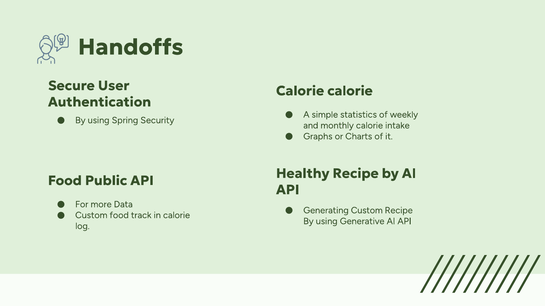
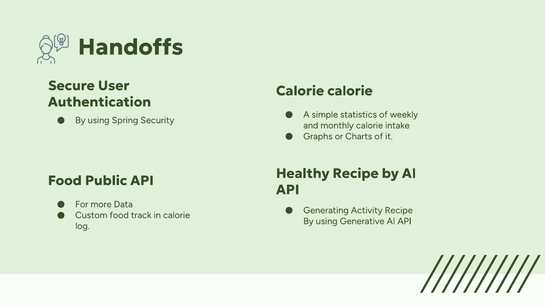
Generating Custom: Custom -> Activity (367, 211)
